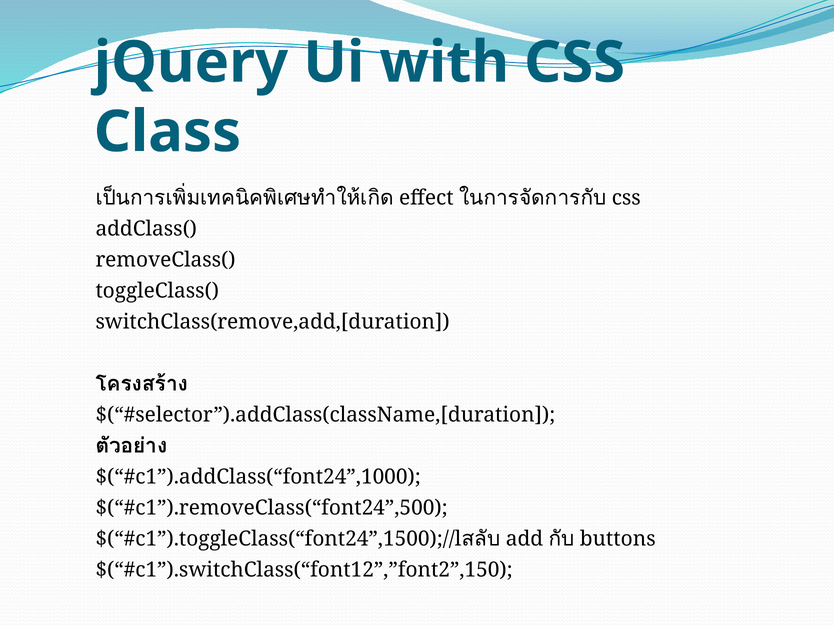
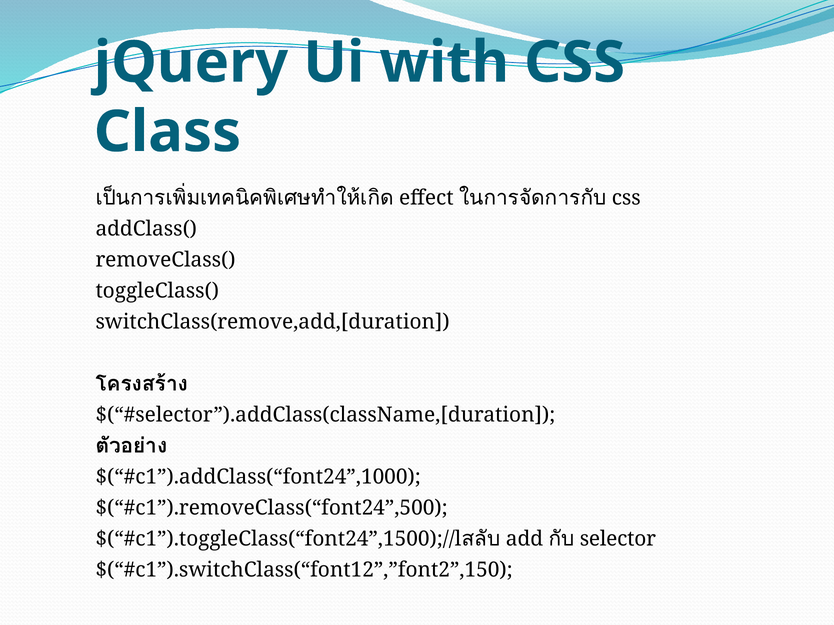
buttons: buttons -> selector (618, 540)
